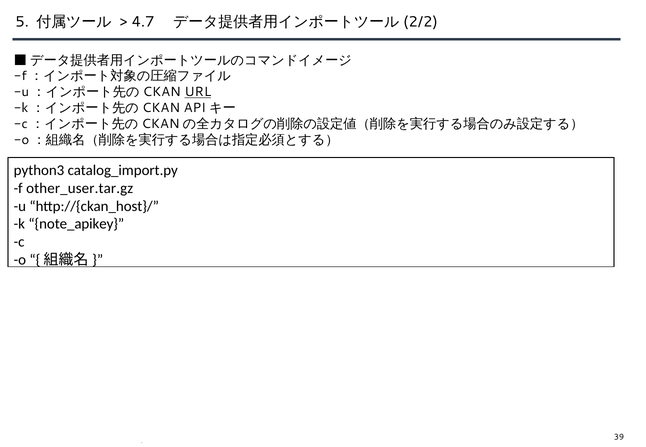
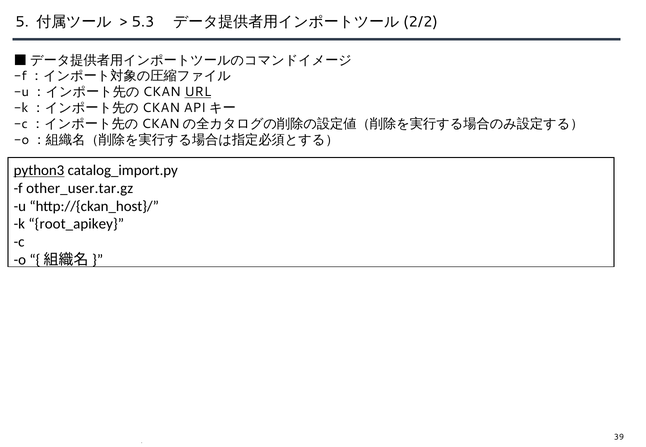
4.7: 4.7 -> 5.3 (143, 22)
python3 underline: none -> present (39, 170)
note_apikey: note_apikey -> root_apikey (76, 224)
